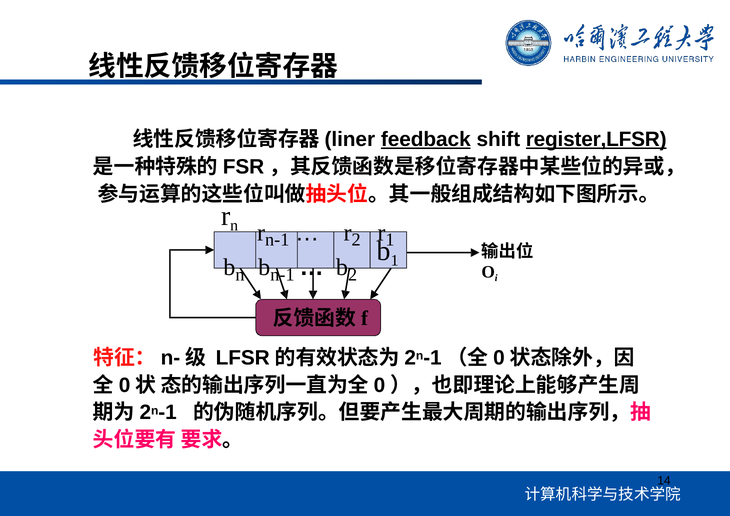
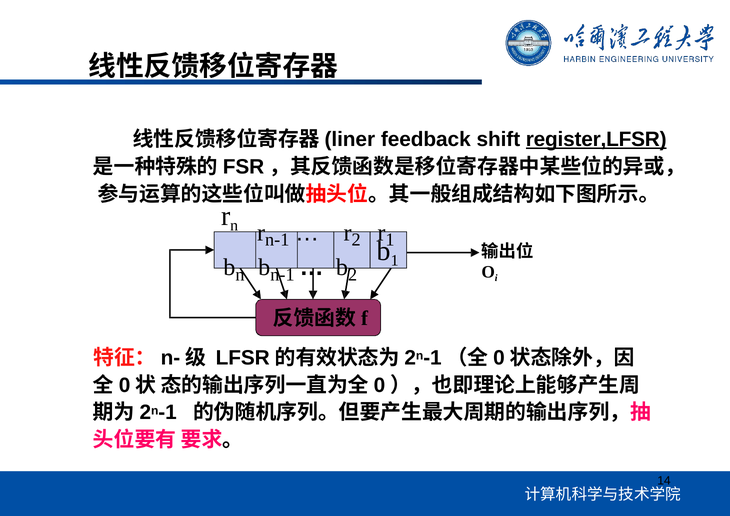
feedback underline: present -> none (426, 139)
